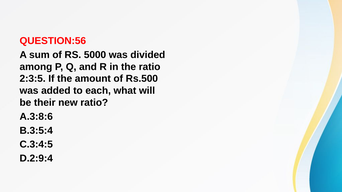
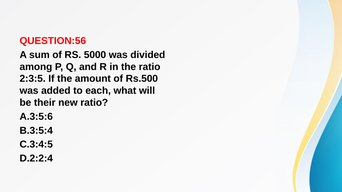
A.3:8:6: A.3:8:6 -> A.3:5:6 (36, 117)
D.2:9:4: D.2:9:4 -> D.2:2:4 (36, 159)
